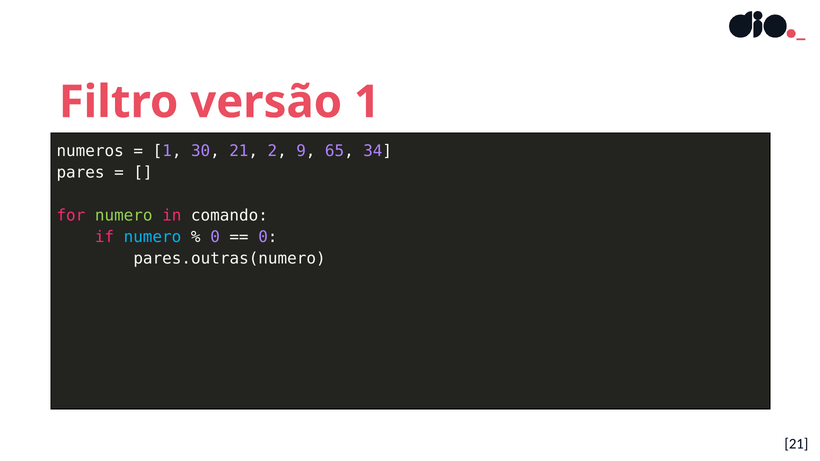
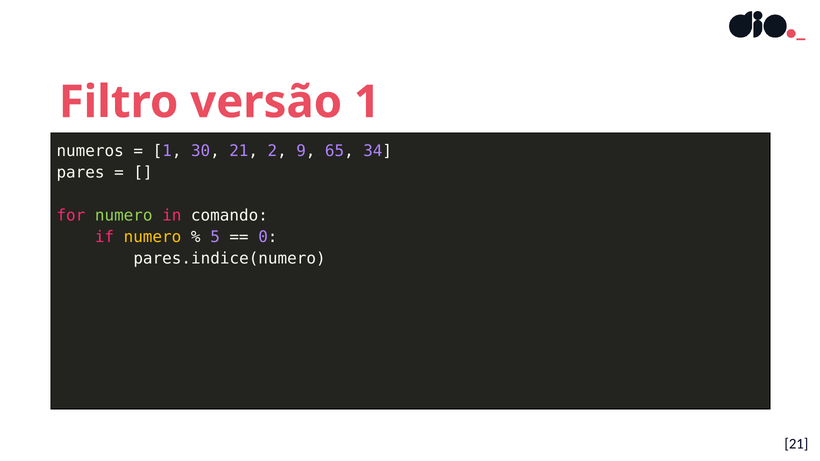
numero colour: light blue -> yellow (152, 237)
0: 0 -> 5 (215, 237)
pares.outras(numero: pares.outras(numero -> pares.indice(numero (230, 259)
